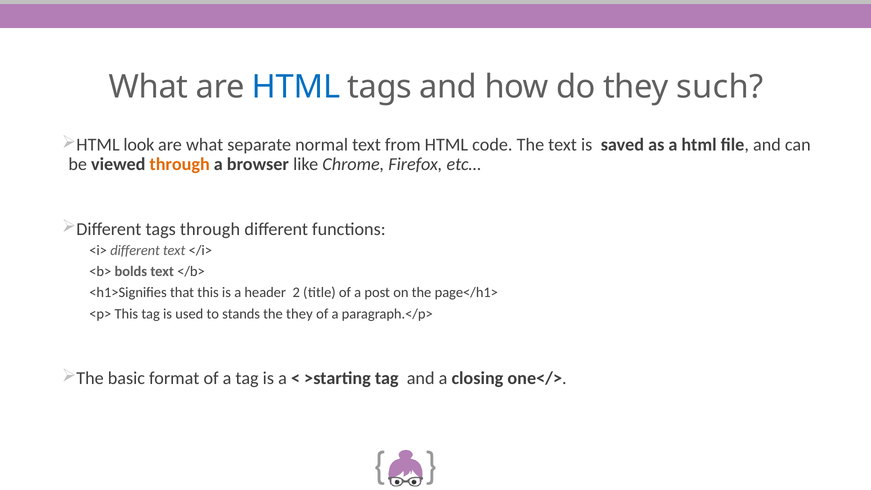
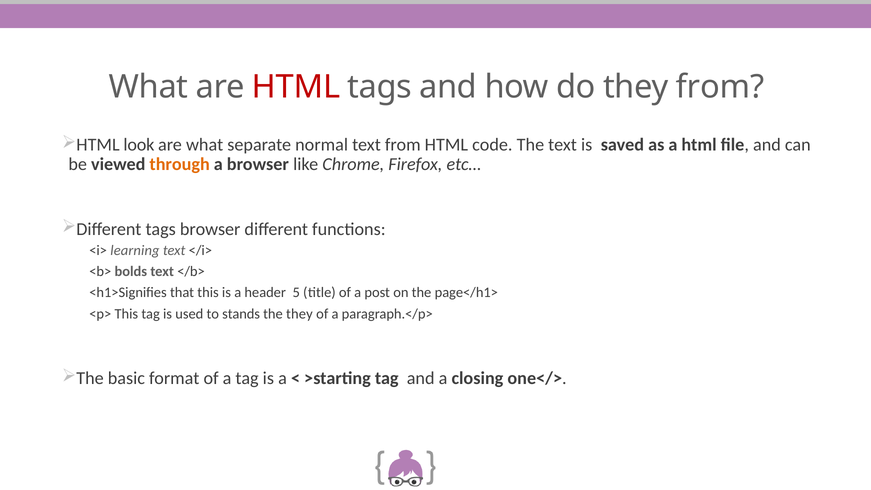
HTML colour: blue -> red (296, 87)
they such: such -> from (720, 87)
tags through: through -> browser (210, 229)
<i> different: different -> learning (135, 250)
2: 2 -> 5 (296, 293)
